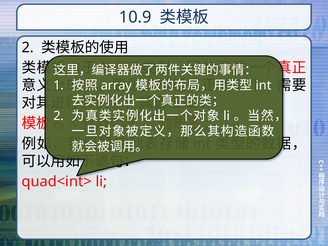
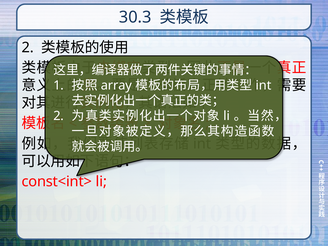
10.9: 10.9 -> 30.3 (135, 17)
quad<int>: quad<int> -> const<int> (57, 182)
